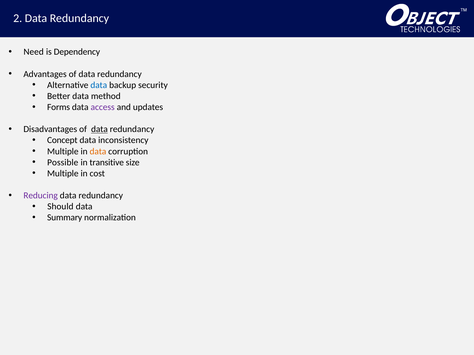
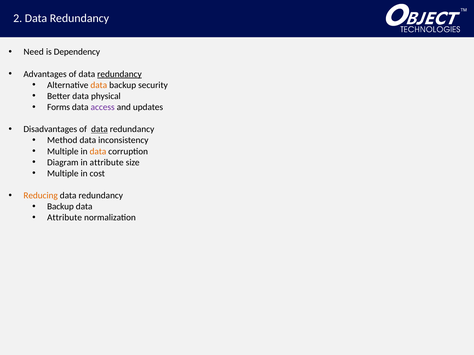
redundancy underline: none -> present (119, 74)
data colour: blue -> orange (99, 85)
method: method -> physical (106, 96)
Concept: Concept -> Method (62, 140)
Possible: Possible -> Diagram (63, 163)
in transitive: transitive -> attribute (107, 163)
Reducing colour: purple -> orange (41, 196)
Should: Should -> Backup (60, 207)
Summary: Summary -> Attribute (65, 218)
